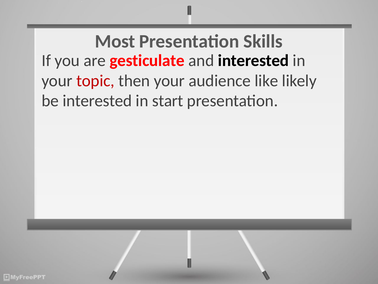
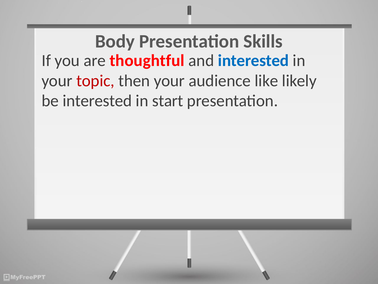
Most: Most -> Body (115, 41)
gesticulate: gesticulate -> thoughtful (147, 60)
interested colour: black -> blue (253, 60)
